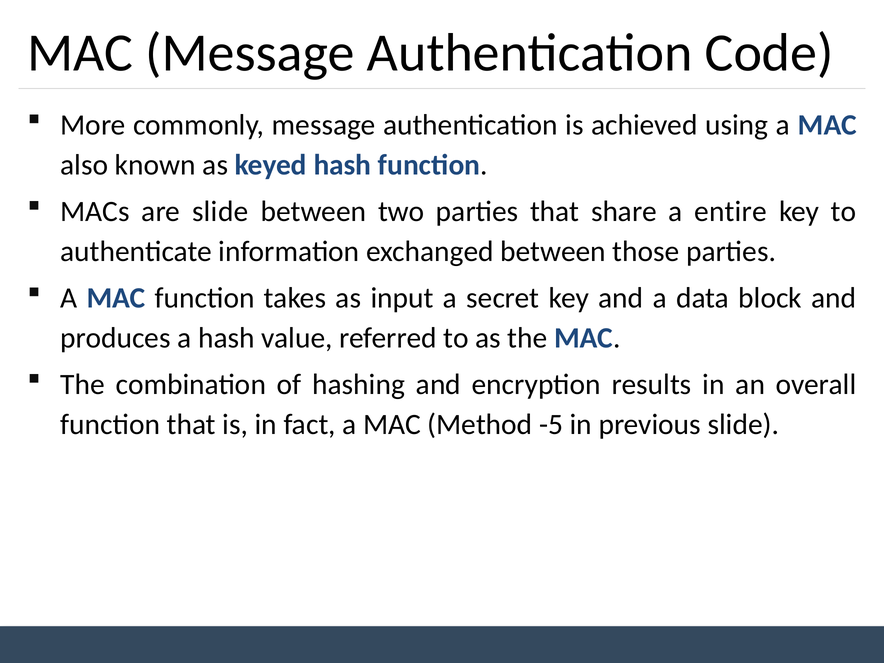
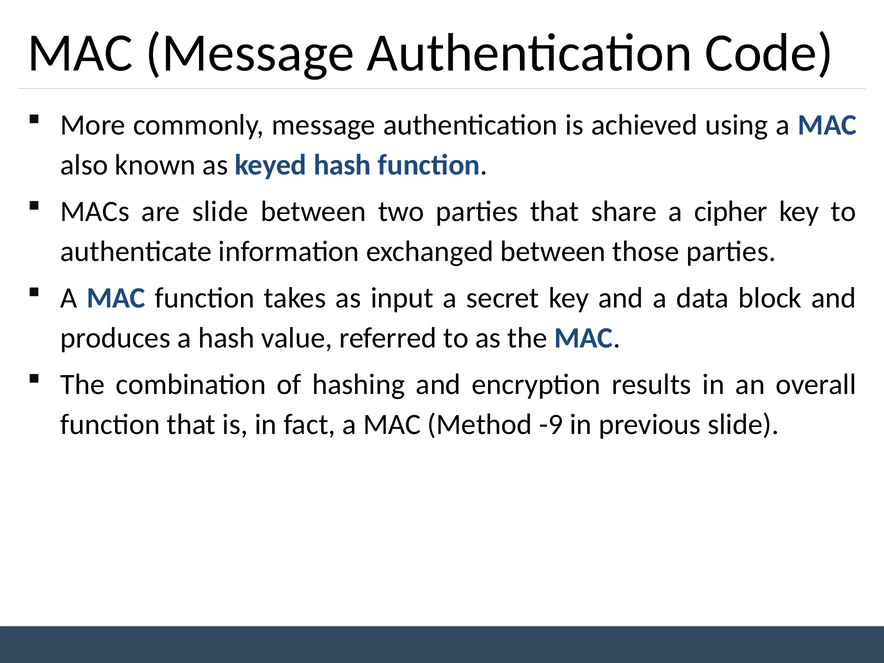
entire: entire -> cipher (731, 211)
-5: -5 -> -9 (551, 425)
